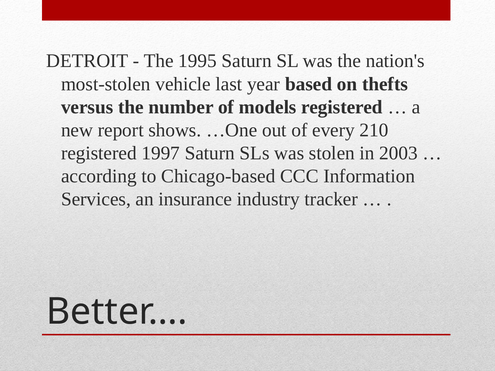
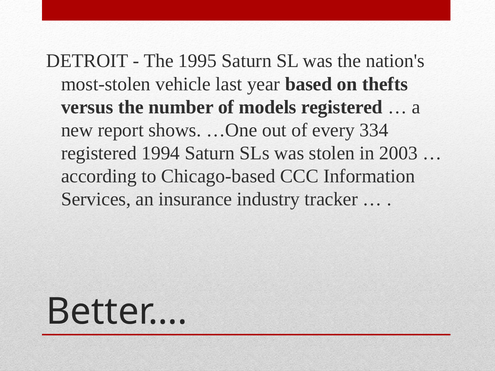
210: 210 -> 334 (374, 130)
1997: 1997 -> 1994 (161, 153)
